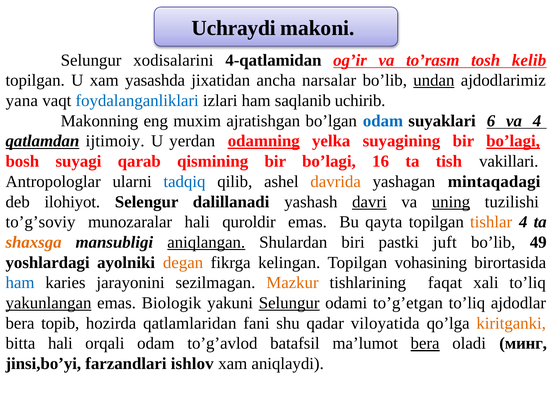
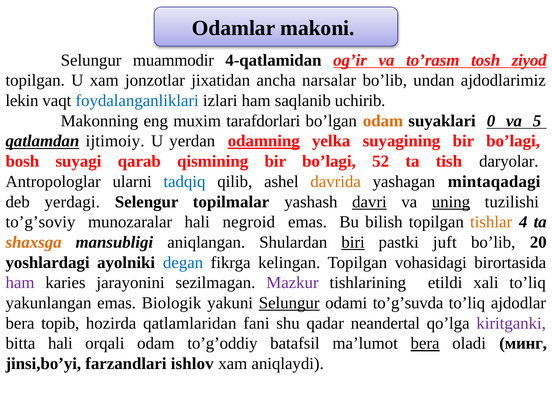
Uchraydi: Uchraydi -> Odamlar (234, 28)
xodisalarini: xodisalarini -> muammodir (173, 60)
kelib: kelib -> ziyod (529, 60)
yasashda: yasashda -> jonzotlar (155, 80)
undan underline: present -> none (434, 80)
yana: yana -> lekin (22, 101)
ajratishgan: ajratishgan -> tarafdorlari (263, 121)
odam colour: blue -> orange (383, 121)
6: 6 -> 0 (491, 121)
va 4: 4 -> 5 (537, 121)
bo’lagi underline: present -> none (513, 141)
16: 16 -> 52 (381, 161)
vakillari: vakillari -> daryolar (509, 161)
ilohiyot: ilohiyot -> yerdagi (72, 202)
dalillanadi: dalillanadi -> topilmalar (231, 202)
quroldir: quroldir -> negroid (249, 222)
qayta: qayta -> bilish (384, 222)
aniqlangan underline: present -> none (206, 242)
biri underline: none -> present (353, 242)
49: 49 -> 20 (538, 242)
degan colour: orange -> blue (183, 262)
vohasining: vohasining -> vohasidagi (431, 262)
ham colour: blue -> purple (20, 283)
Mazkur colour: orange -> purple (292, 283)
faqat: faqat -> etildi (445, 283)
yakunlangan underline: present -> none (48, 303)
to’g’etgan: to’g’etgan -> to’g’suvda (408, 303)
viloyatida: viloyatida -> neandertal (385, 323)
kiritganki colour: orange -> purple (511, 323)
to’g’avlod: to’g’avlod -> to’g’oddiy (222, 343)
